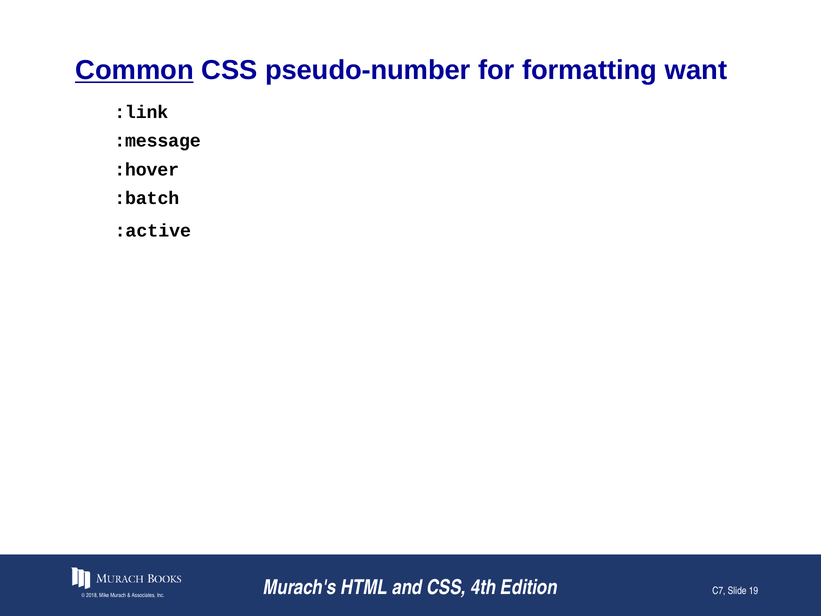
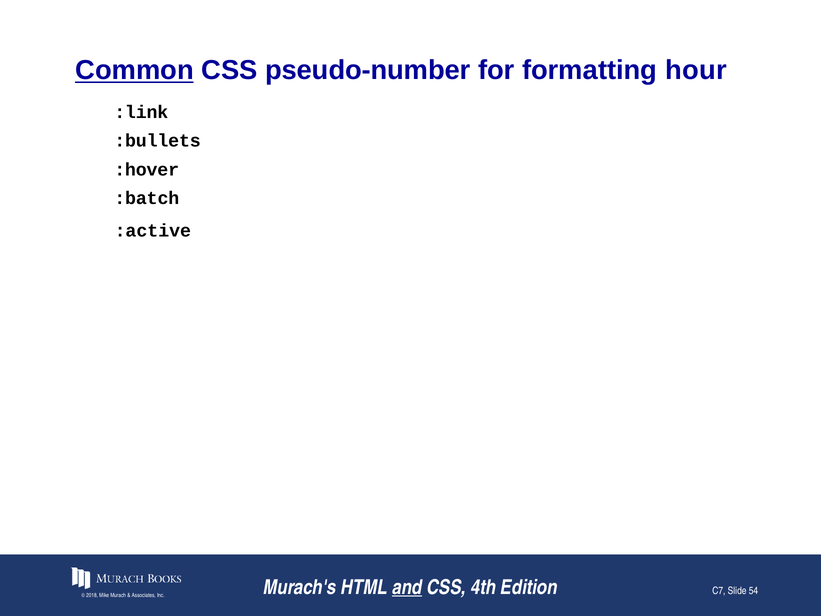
want: want -> hour (696, 70)
:message: :message -> :bullets (158, 141)
and underline: none -> present (407, 587)
19: 19 -> 54 (753, 591)
